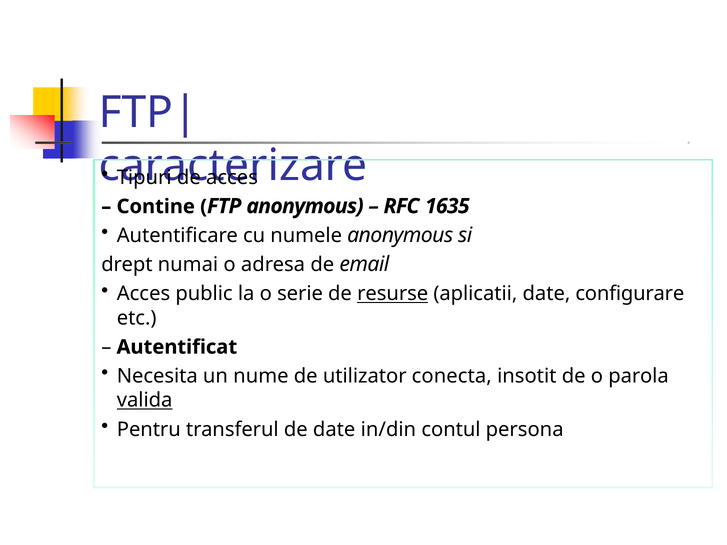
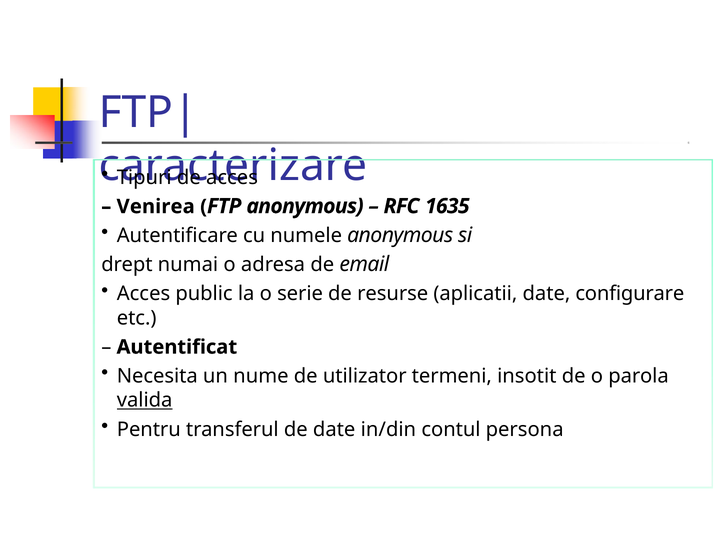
Contine: Contine -> Venirea (156, 207)
resurse underline: present -> none (393, 294)
conecta: conecta -> termeni (452, 376)
